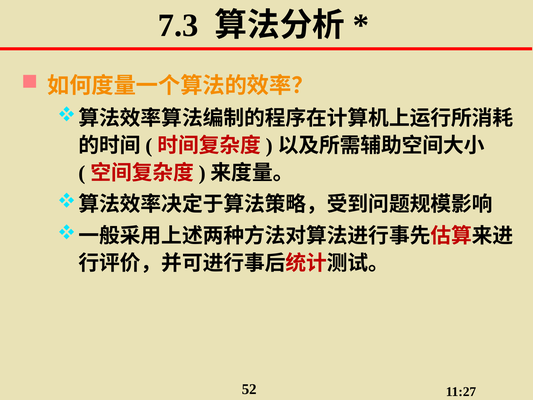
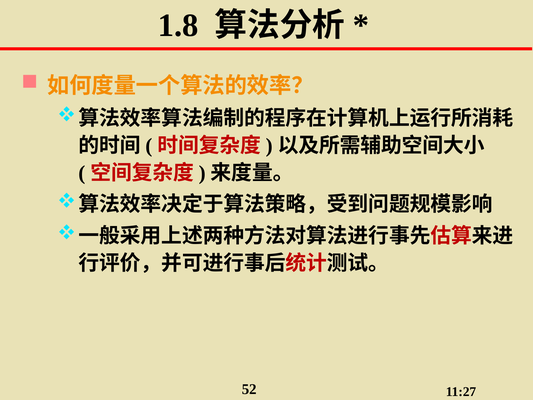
7.3: 7.3 -> 1.8 (178, 25)
